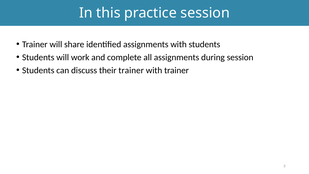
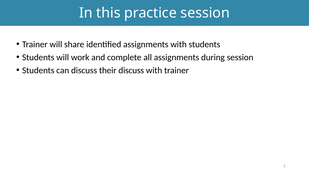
their trainer: trainer -> discuss (131, 70)
